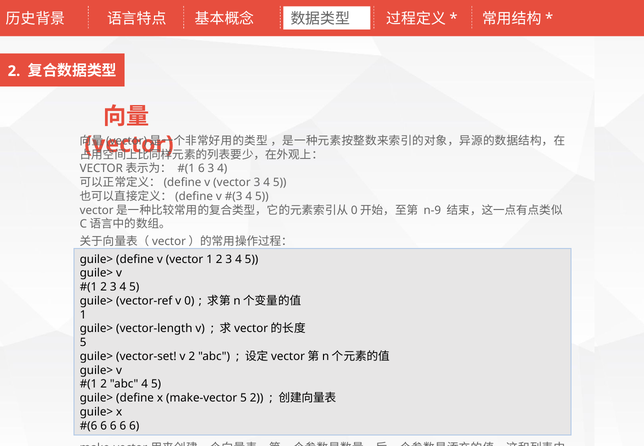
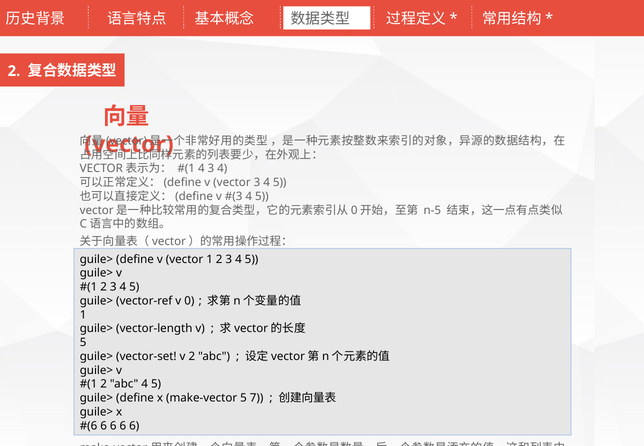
6: 6 -> 4 (201, 169)
n-9: n-9 -> n-5 (432, 210)
5 2: 2 -> 7 (257, 398)
